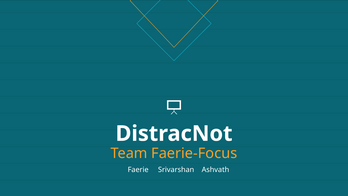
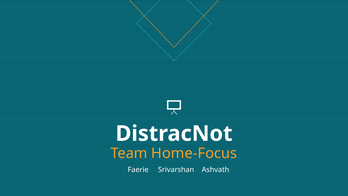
Faerie-Focus: Faerie-Focus -> Home-Focus (194, 153)
